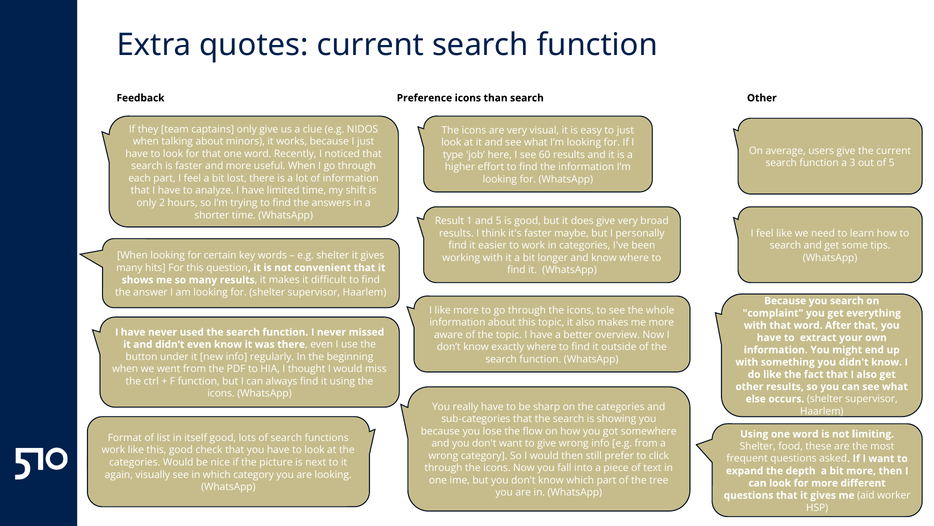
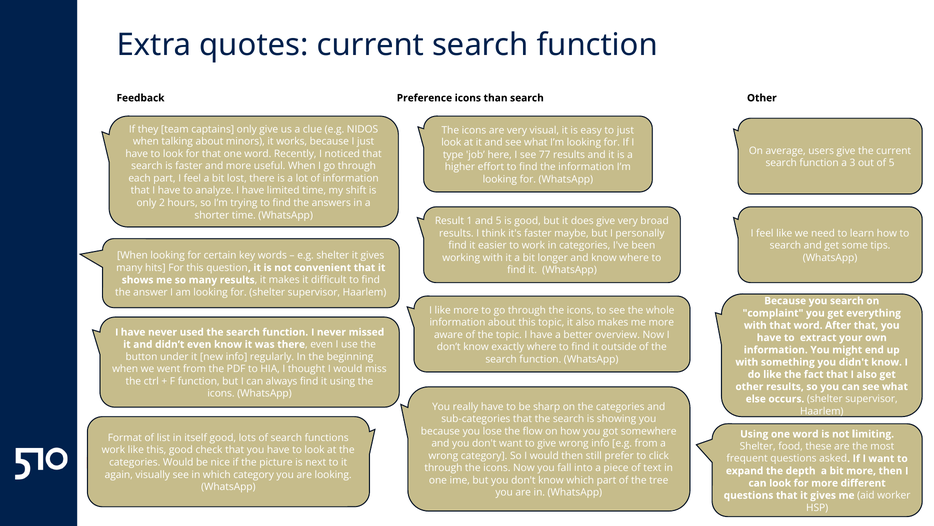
60: 60 -> 77 (545, 155)
